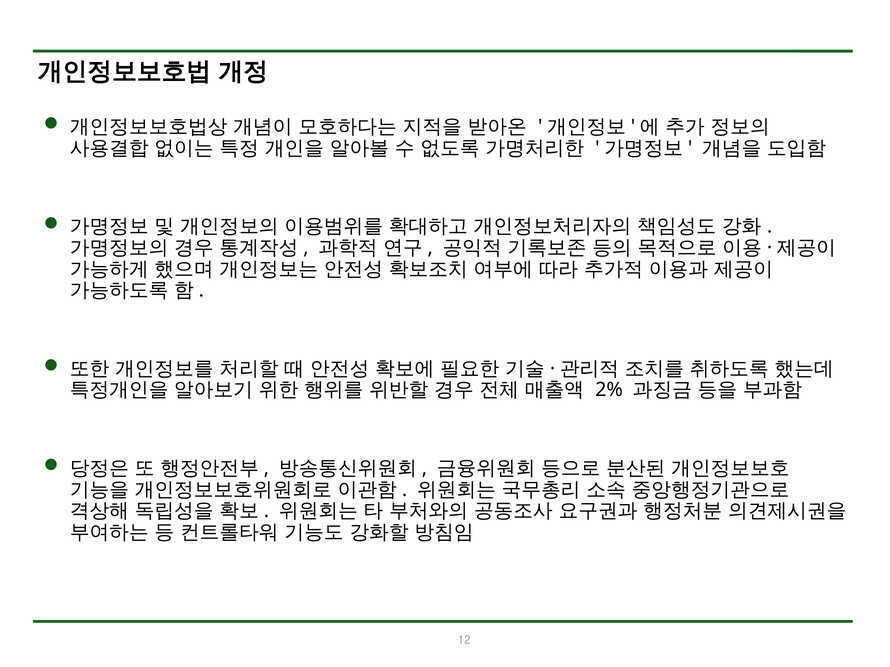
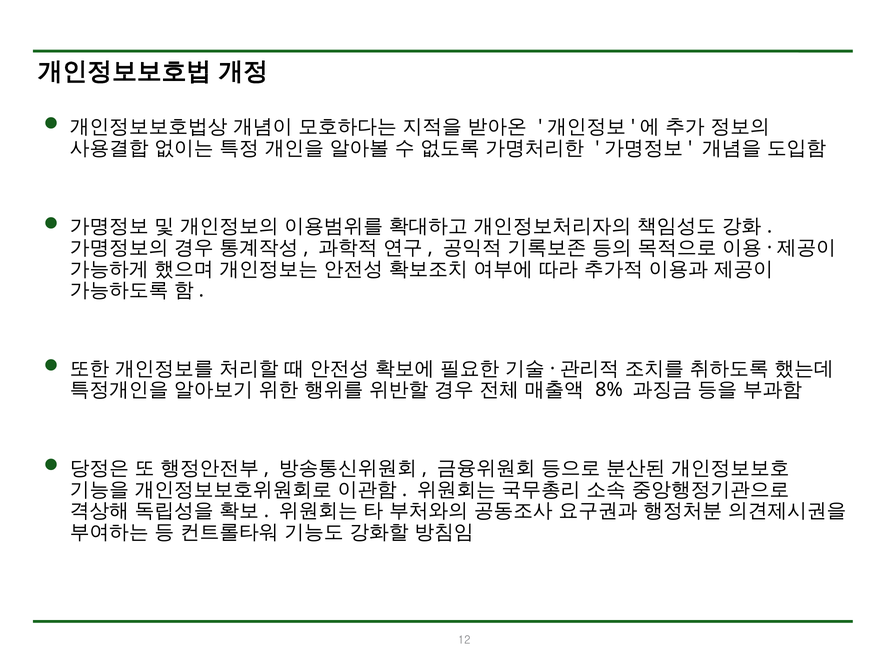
2%: 2% -> 8% (609, 390)
